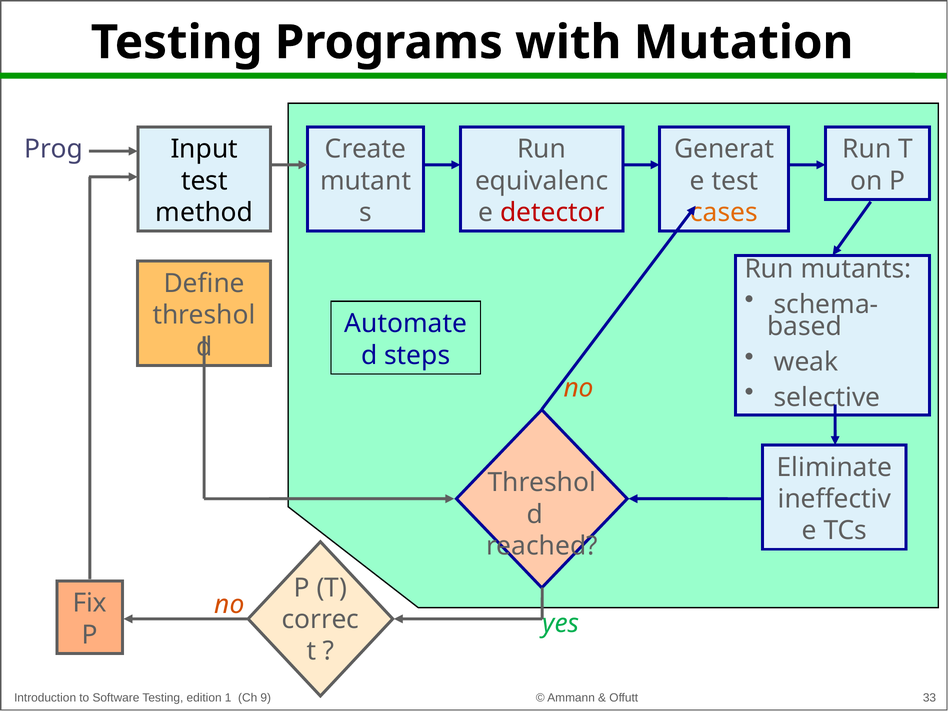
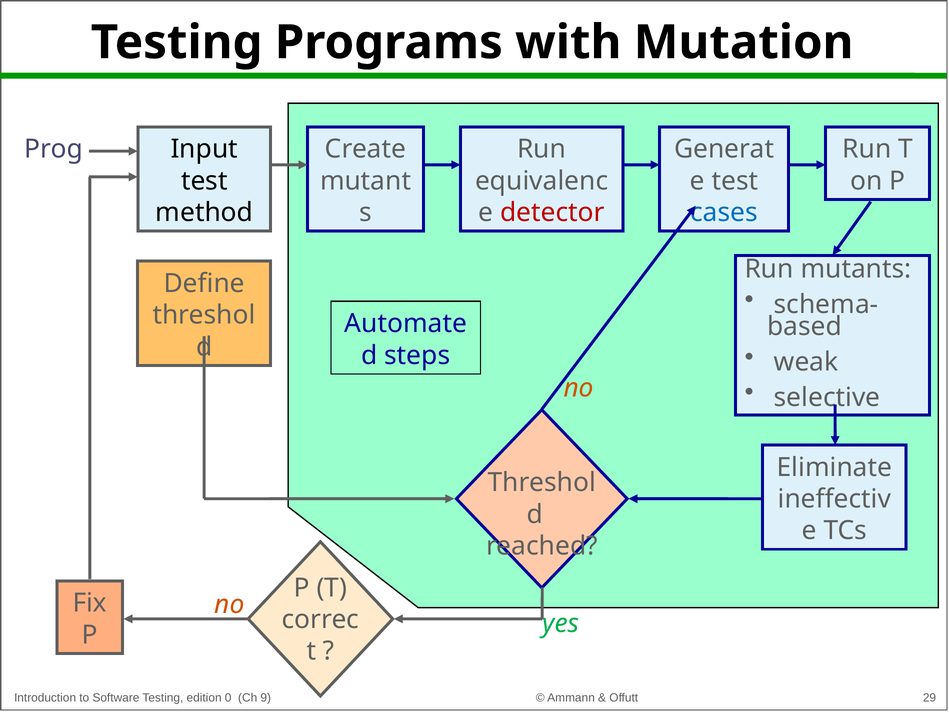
cases colour: orange -> blue (724, 212)
1: 1 -> 0 (228, 697)
33: 33 -> 29 (929, 697)
